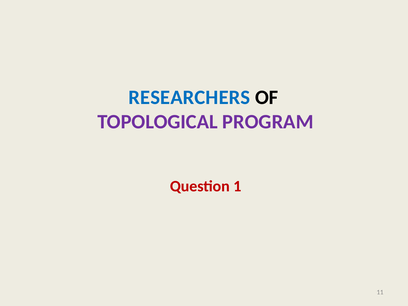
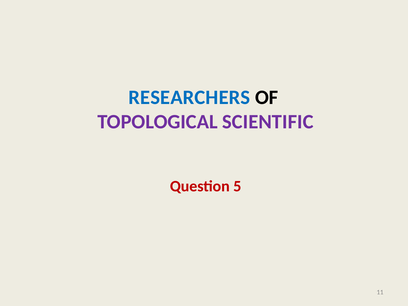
PROGRAM: PROGRAM -> SCIENTIFIC (268, 122)
1: 1 -> 5 (237, 186)
